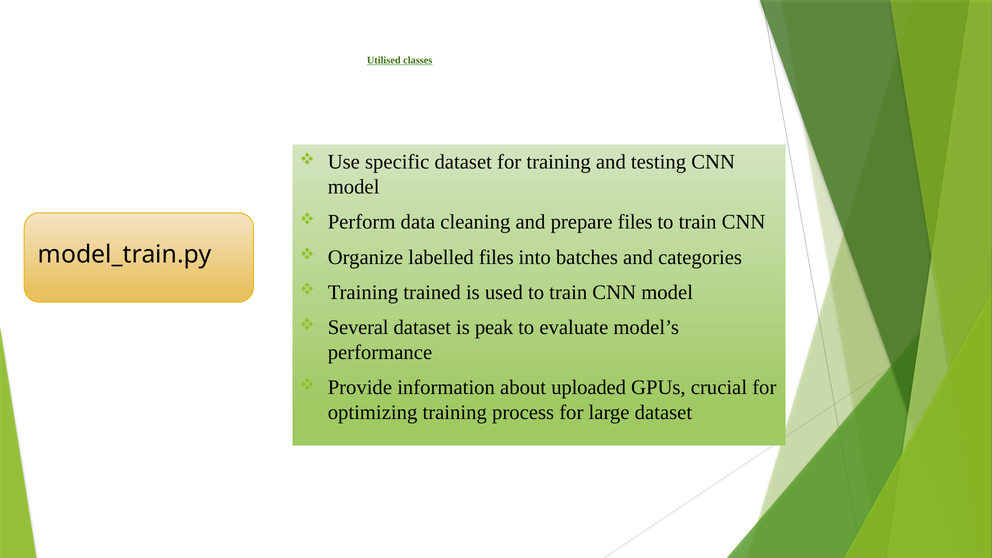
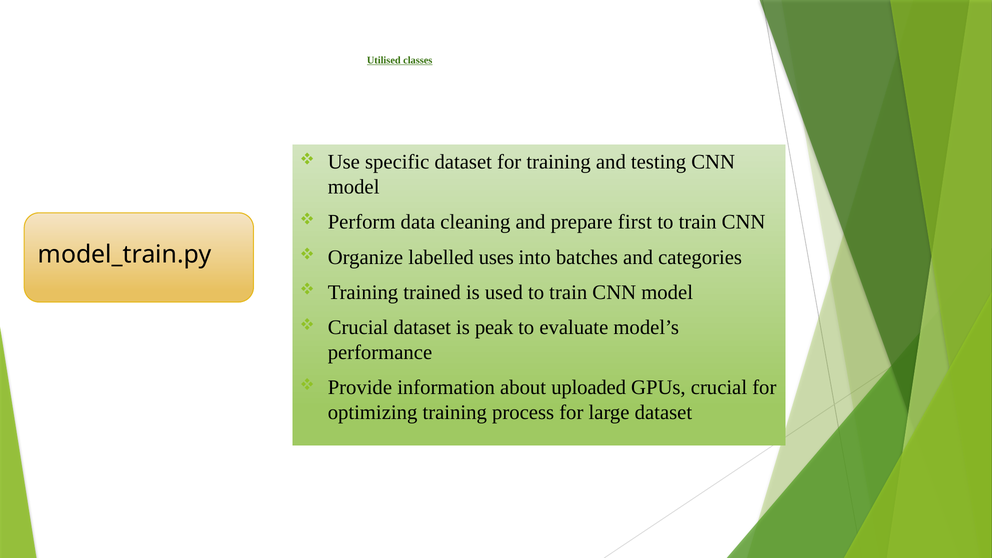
prepare files: files -> first (635, 222)
labelled files: files -> uses (496, 257)
Several: Several -> Crucial (358, 328)
